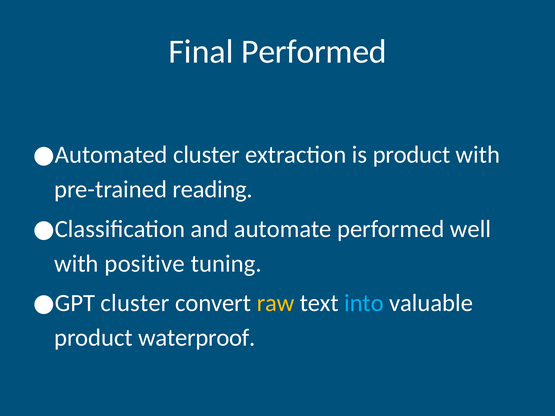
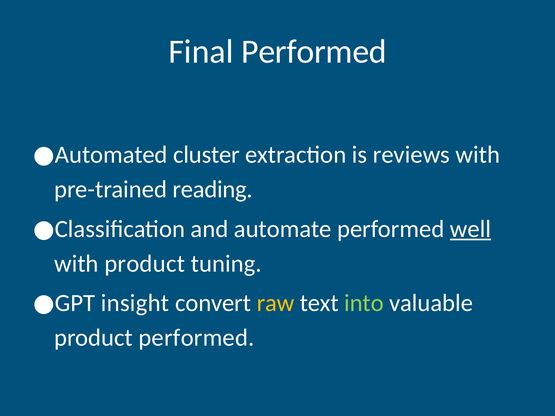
is product: product -> reviews (411, 155)
well underline: none -> present (471, 229)
with positive: positive -> product (145, 264)
cluster: cluster -> insight (135, 303)
into colour: light blue -> light green (364, 303)
product waterproof: waterproof -> performed (197, 338)
